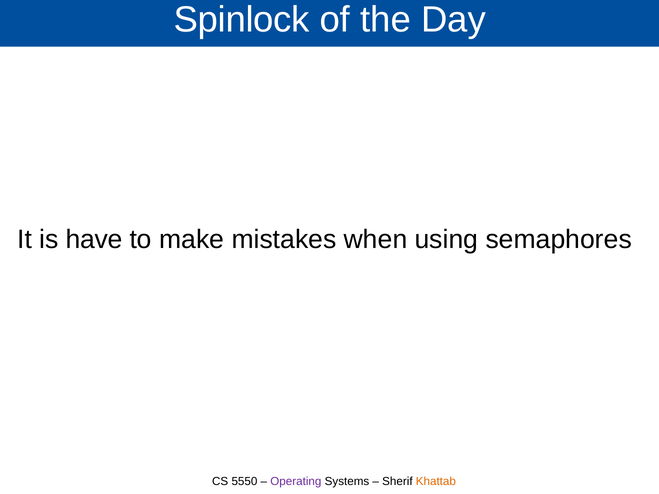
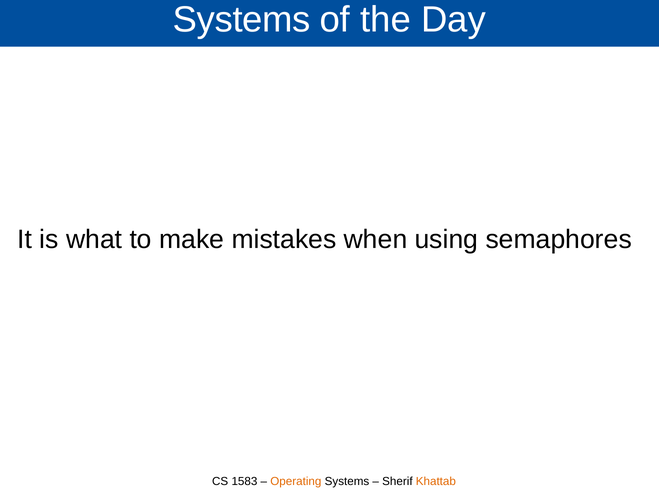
Spinlock: Spinlock -> Systems (242, 20)
have: have -> what (94, 239)
5550: 5550 -> 1583 (244, 482)
Operating colour: purple -> orange (296, 482)
